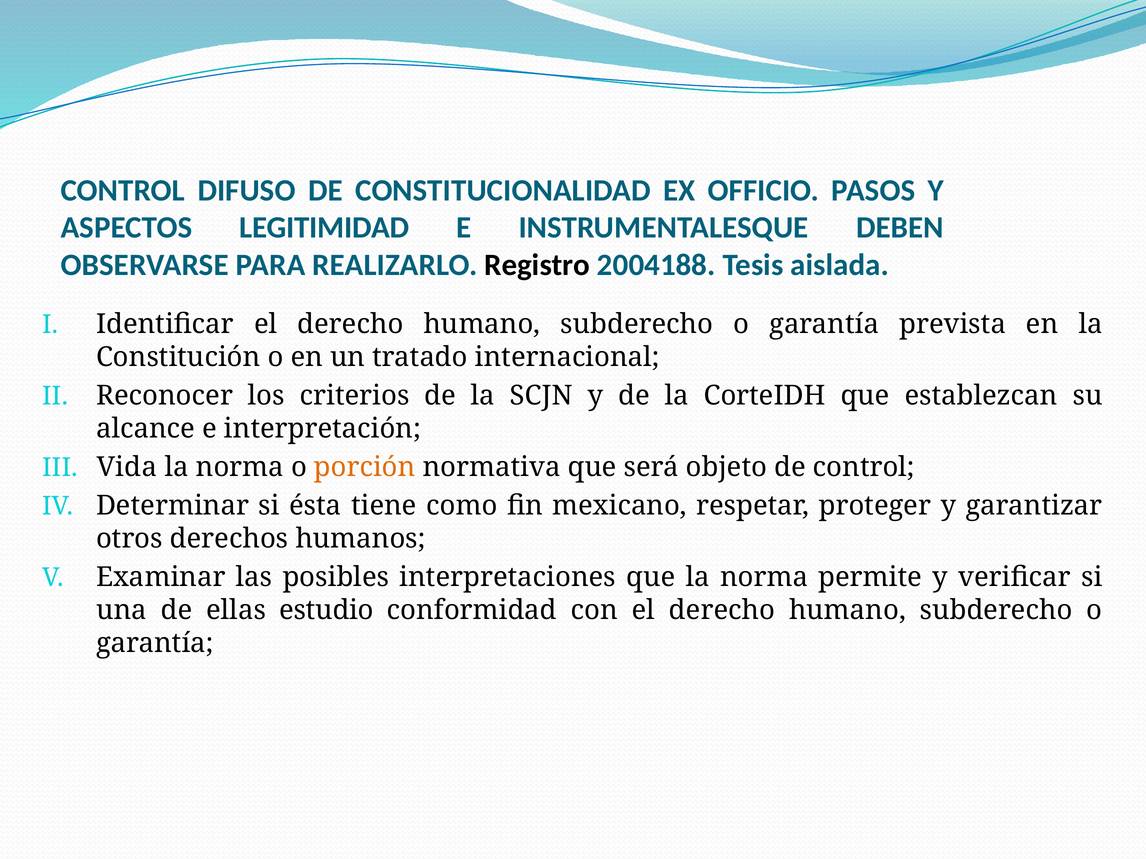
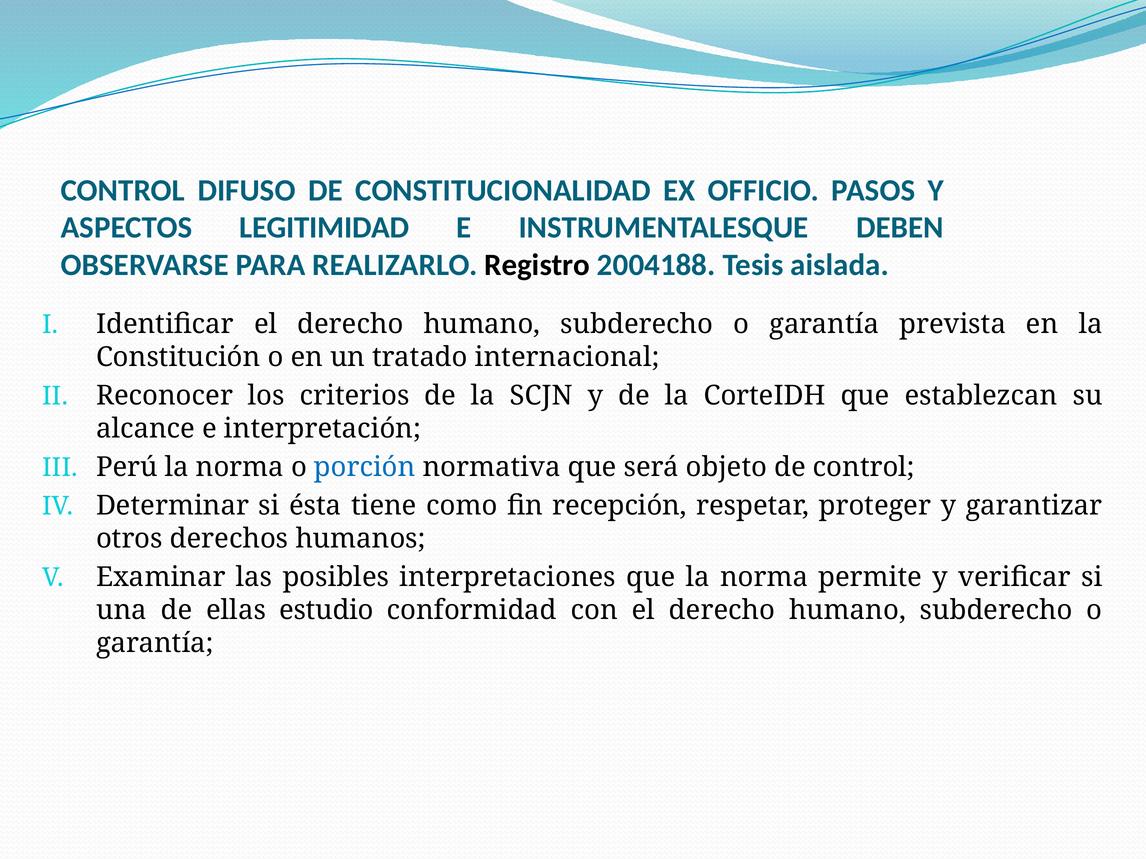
Vida: Vida -> Perú (127, 468)
porción colour: orange -> blue (365, 468)
mexicano: mexicano -> recepción (620, 506)
